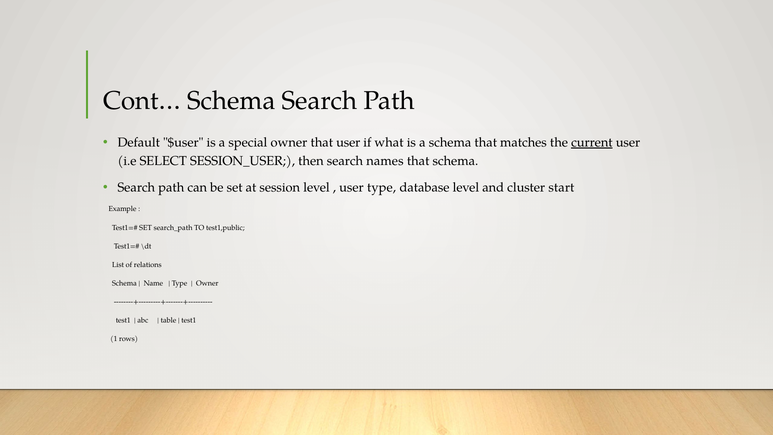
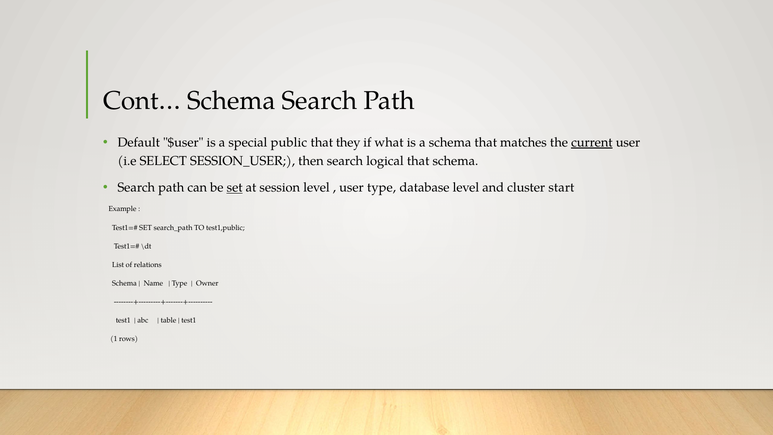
special owner: owner -> public (289, 142)
that user: user -> they (348, 142)
names: names -> logical (385, 161)
set underline: none -> present (235, 188)
